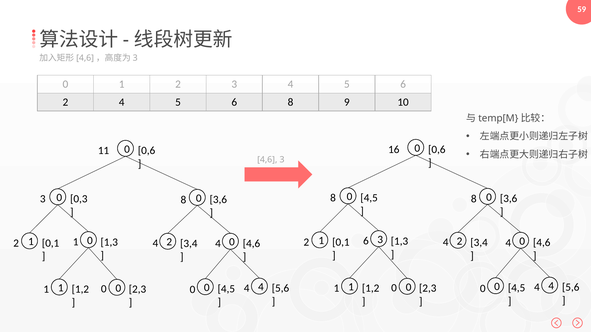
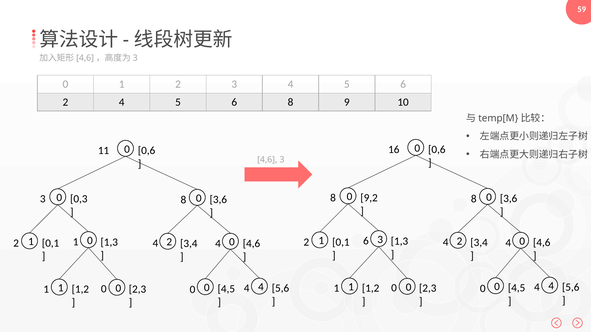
4,5: 4,5 -> 9,2 (369, 198)
